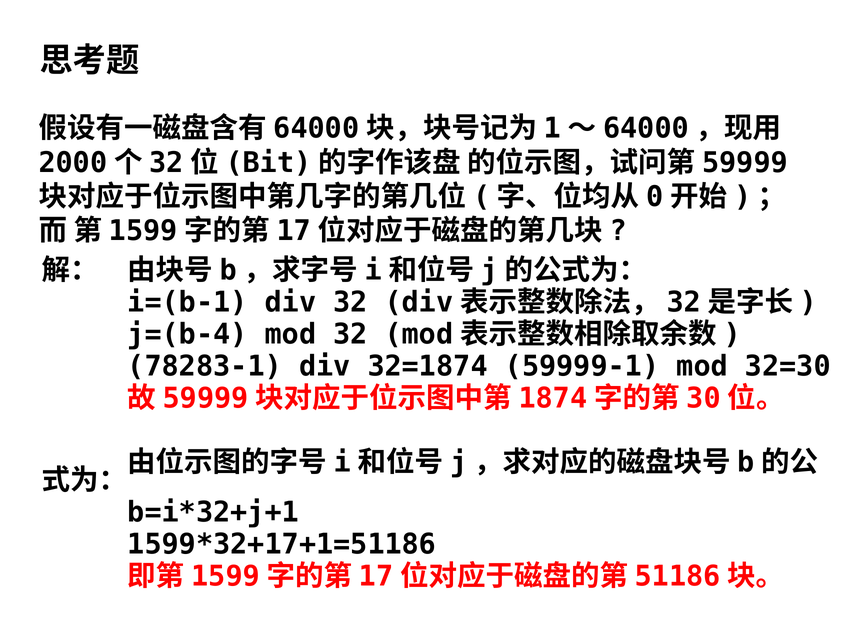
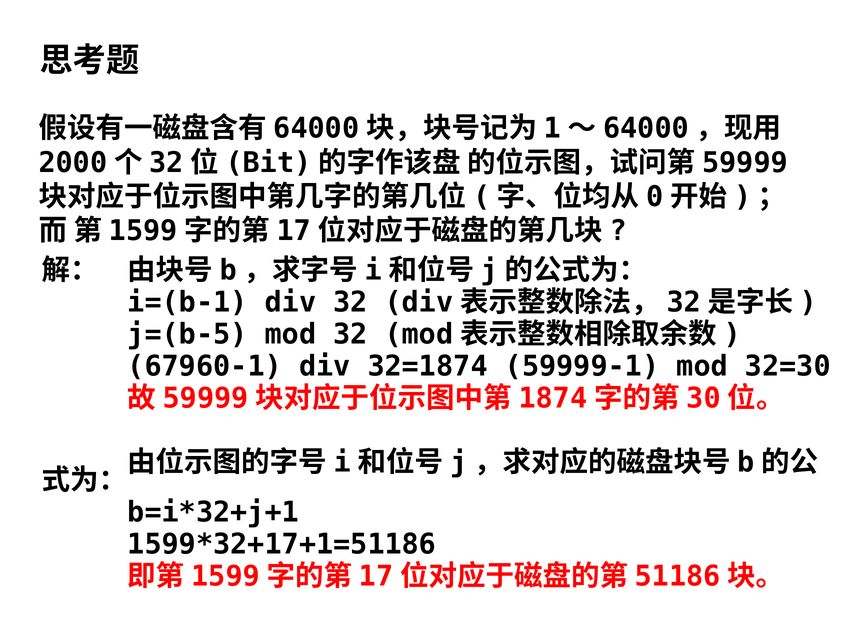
j=(b-4: j=(b-4 -> j=(b-5 (187, 334)
78283-1: 78283-1 -> 67960-1 (205, 366)
